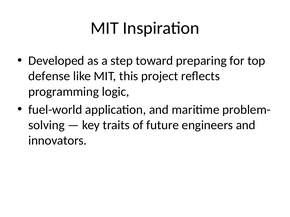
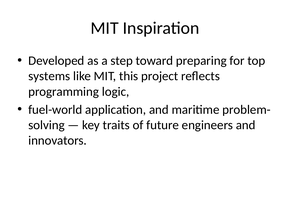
defense: defense -> systems (49, 76)
